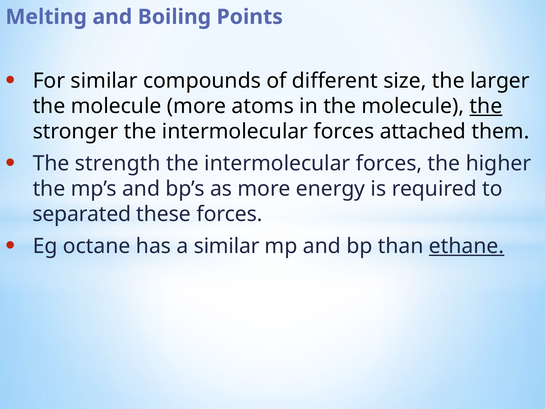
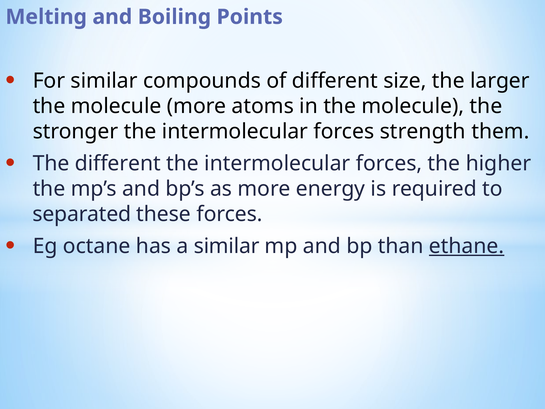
the underline: present -> none (486, 106)
attached: attached -> strength (423, 131)
The strength: strength -> different (118, 163)
